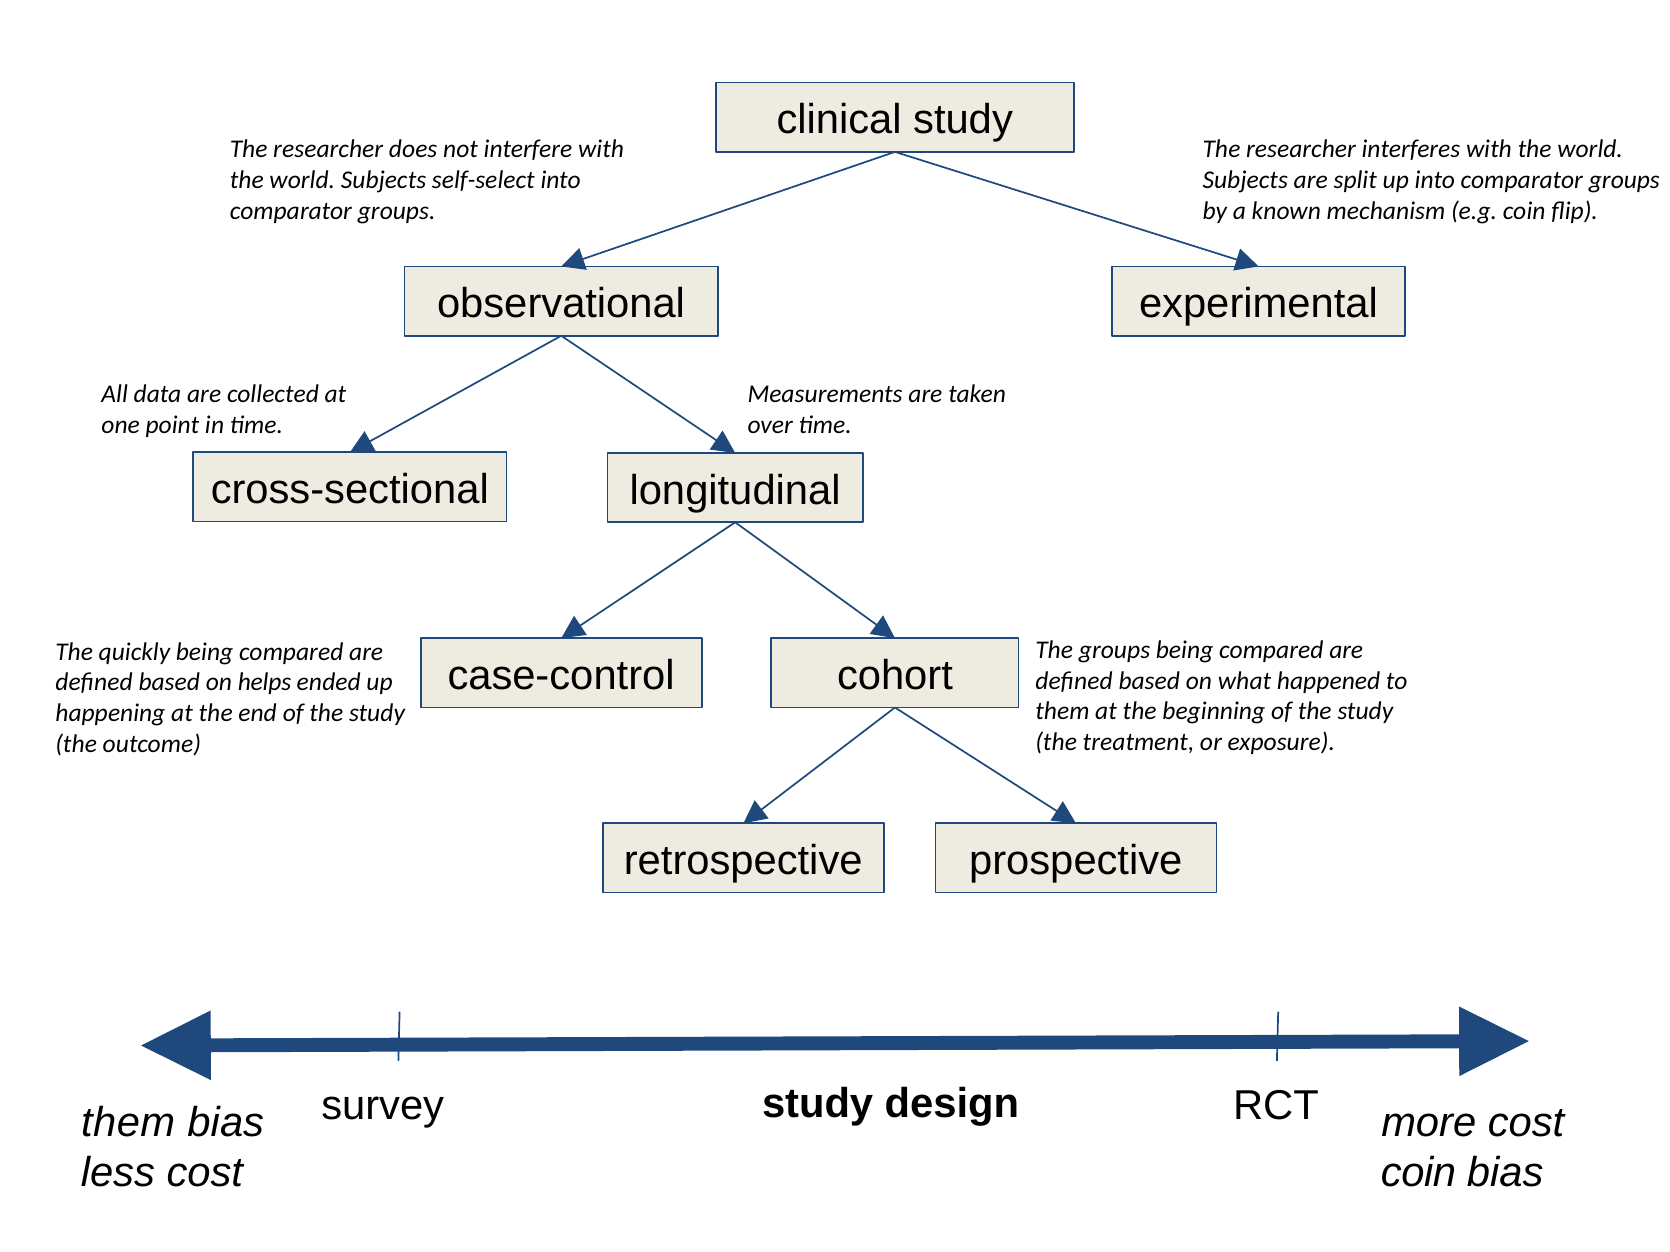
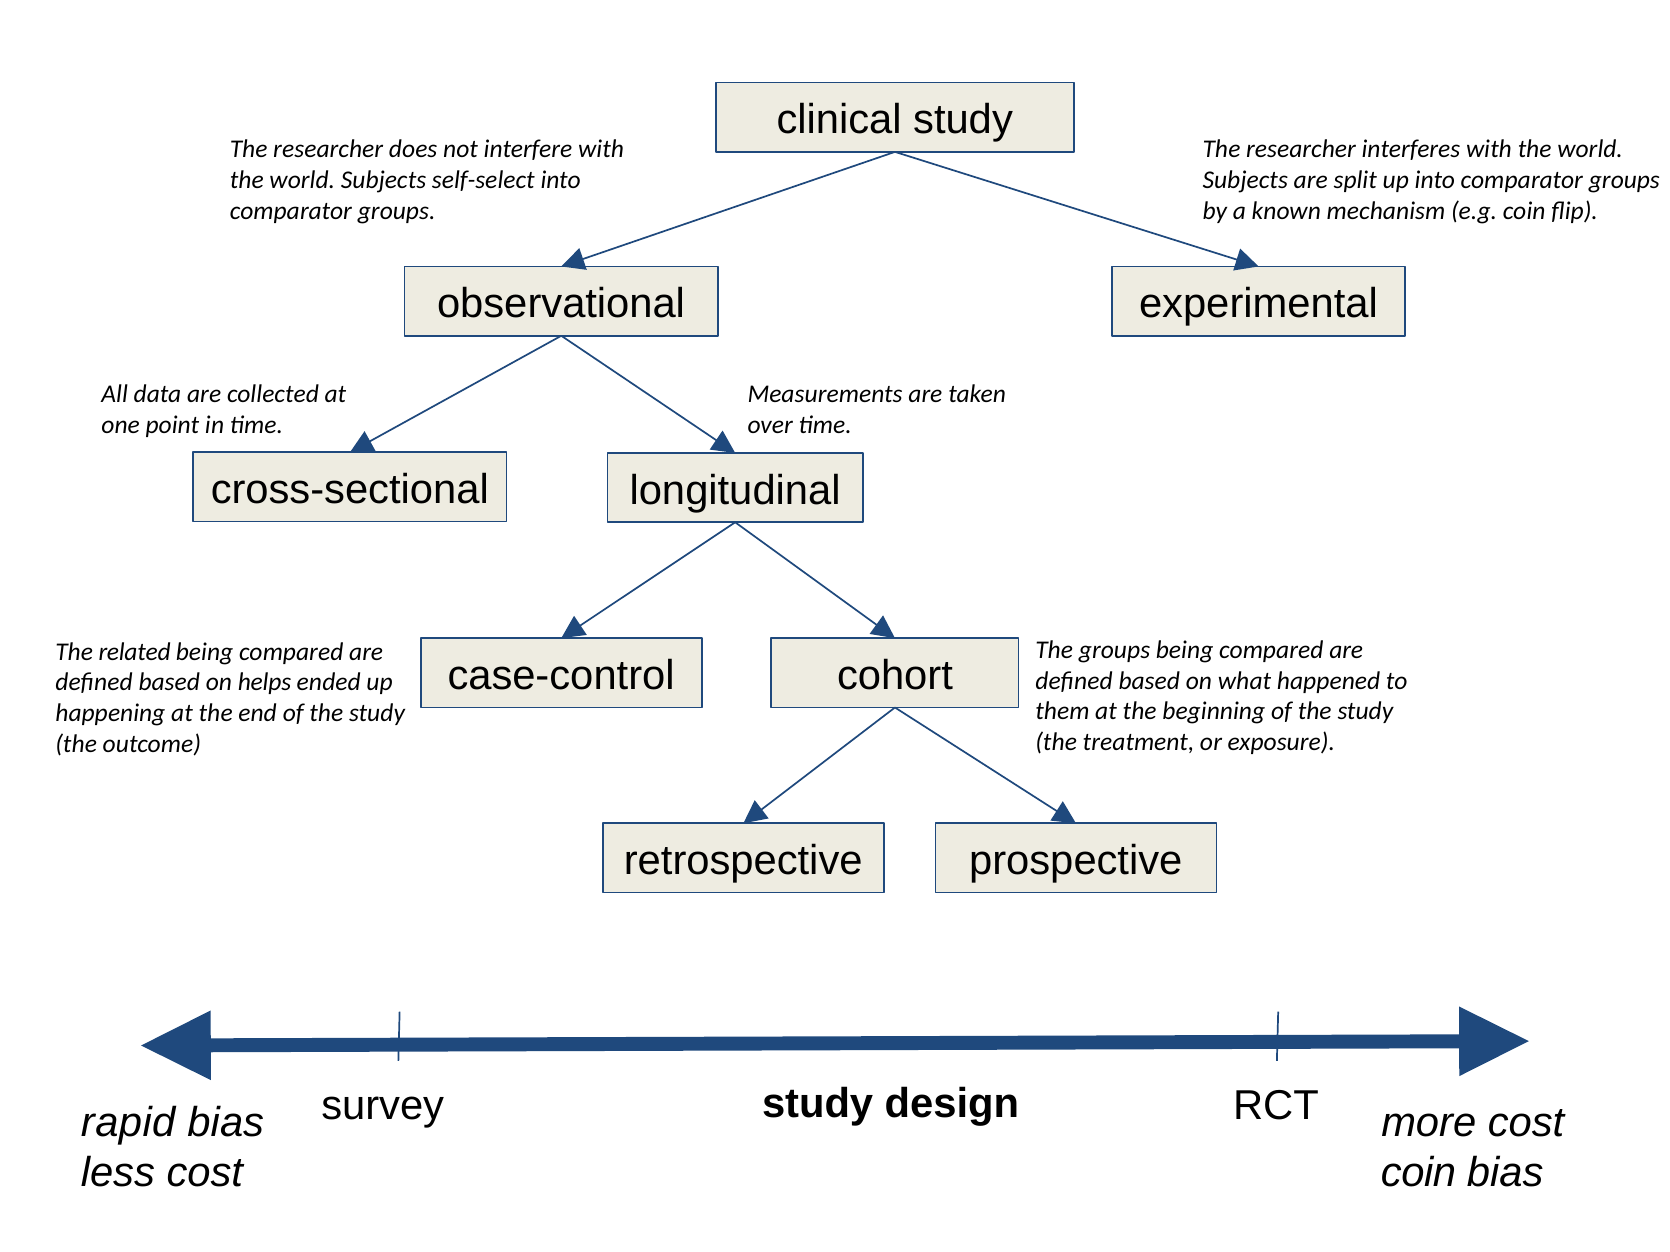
quickly: quickly -> related (135, 652)
them: them -> rapid (128, 1123)
